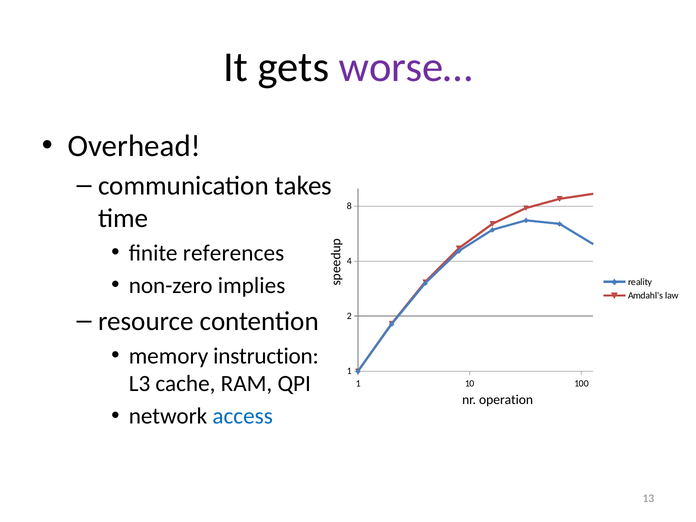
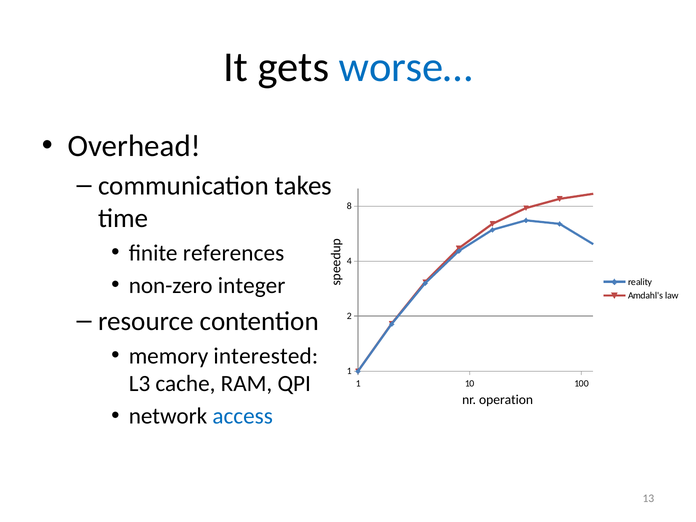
worse… colour: purple -> blue (406, 67)
implies: implies -> integer (252, 285)
instruction: instruction -> interested (266, 356)
